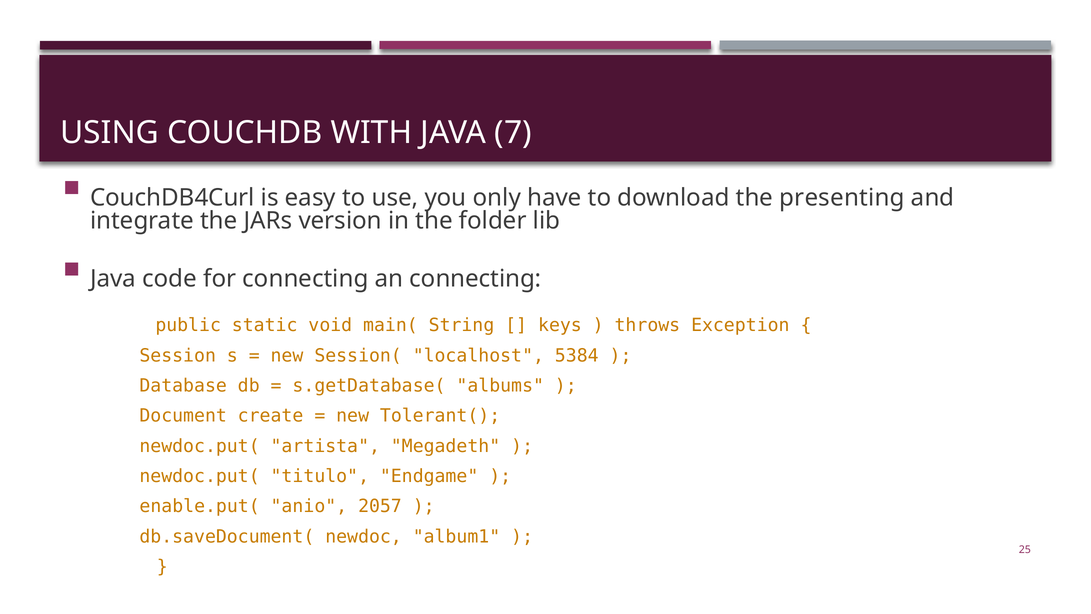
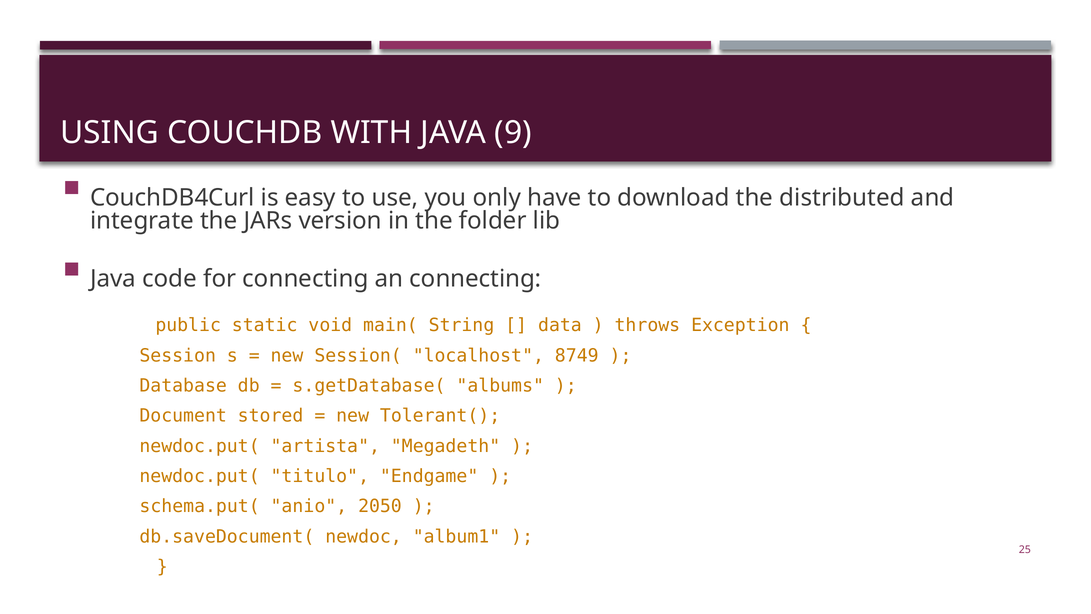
7: 7 -> 9 (513, 133)
presenting: presenting -> distributed (842, 197)
keys: keys -> data (560, 325)
5384: 5384 -> 8749 (577, 355)
create: create -> stored (271, 416)
enable.put(: enable.put( -> schema.put( (200, 506)
2057: 2057 -> 2050 (380, 506)
